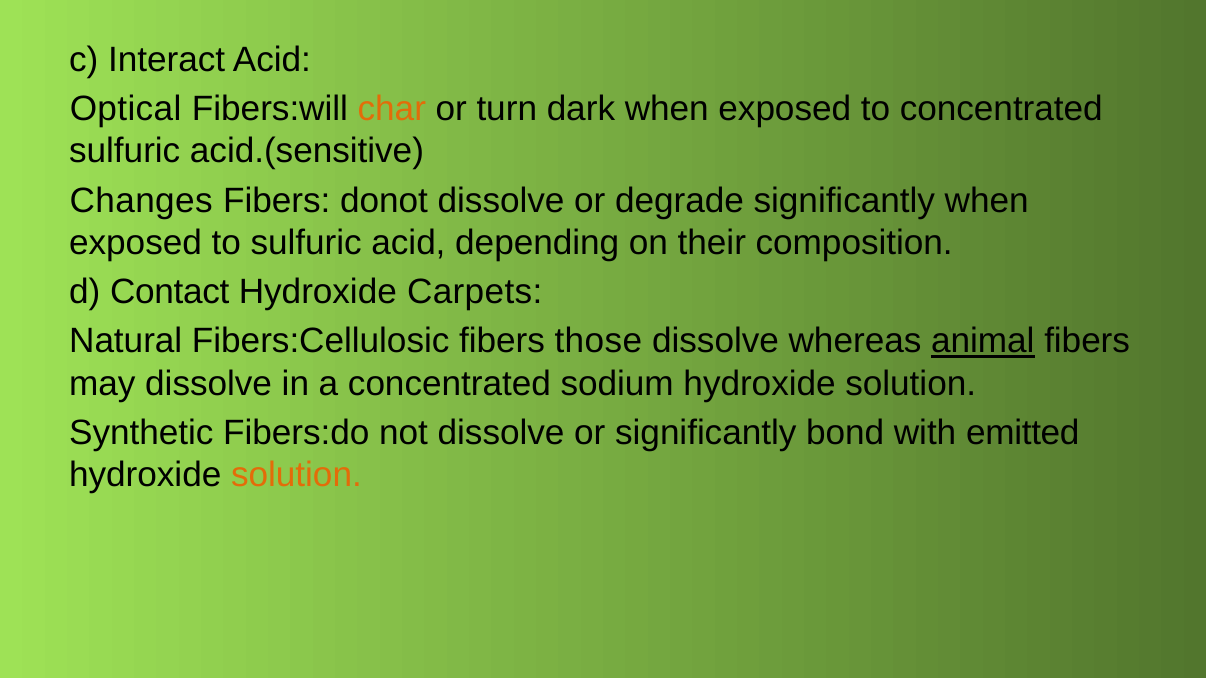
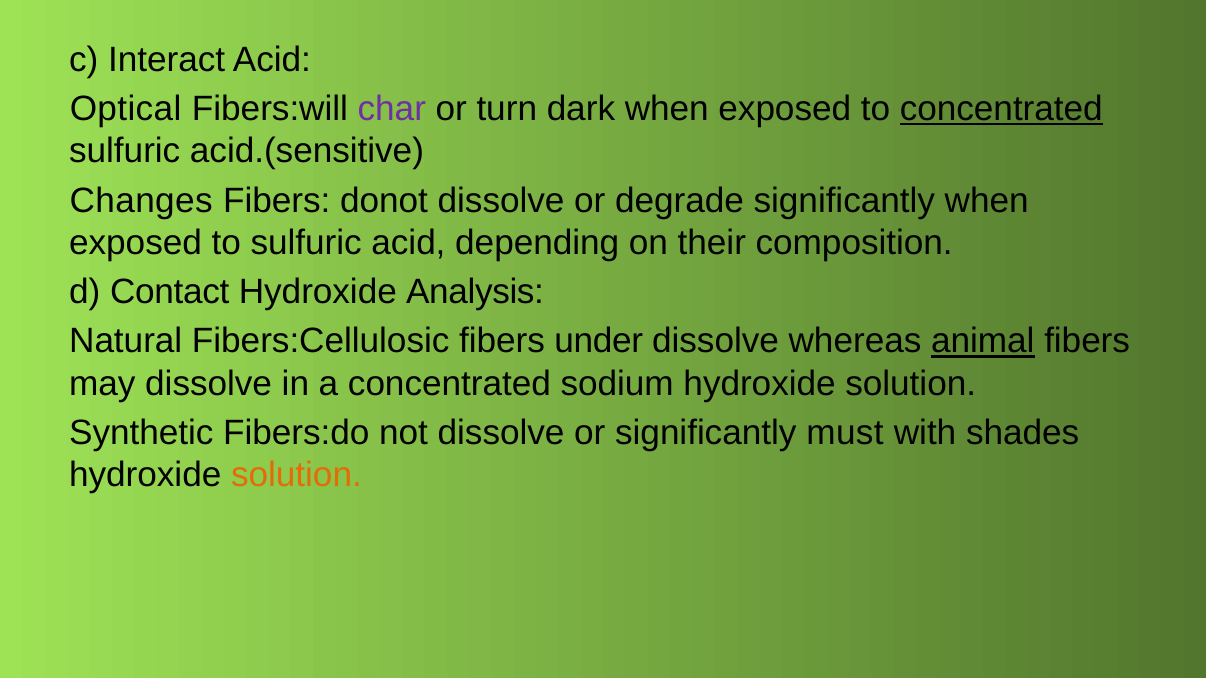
char colour: orange -> purple (392, 109)
concentrated underline: none -> present (1001, 109)
Carpets: Carpets -> Analysis (475, 292)
those: those -> under (599, 342)
bond: bond -> must (845, 433)
emitted: emitted -> shades (1023, 433)
